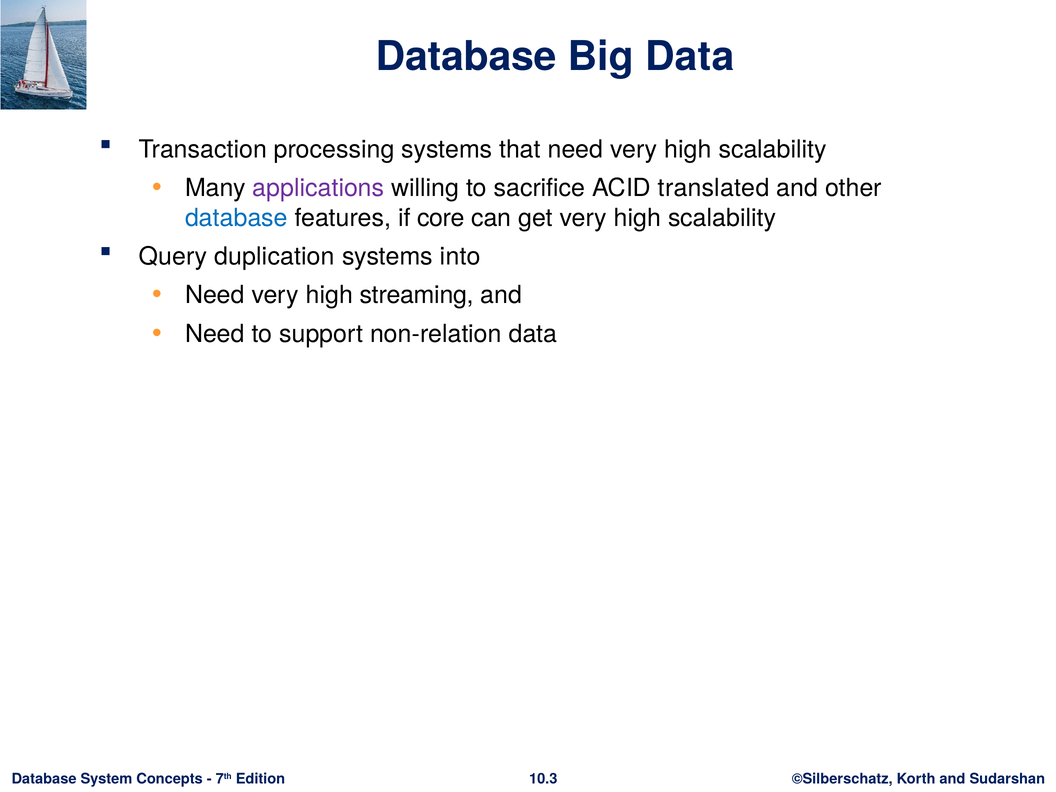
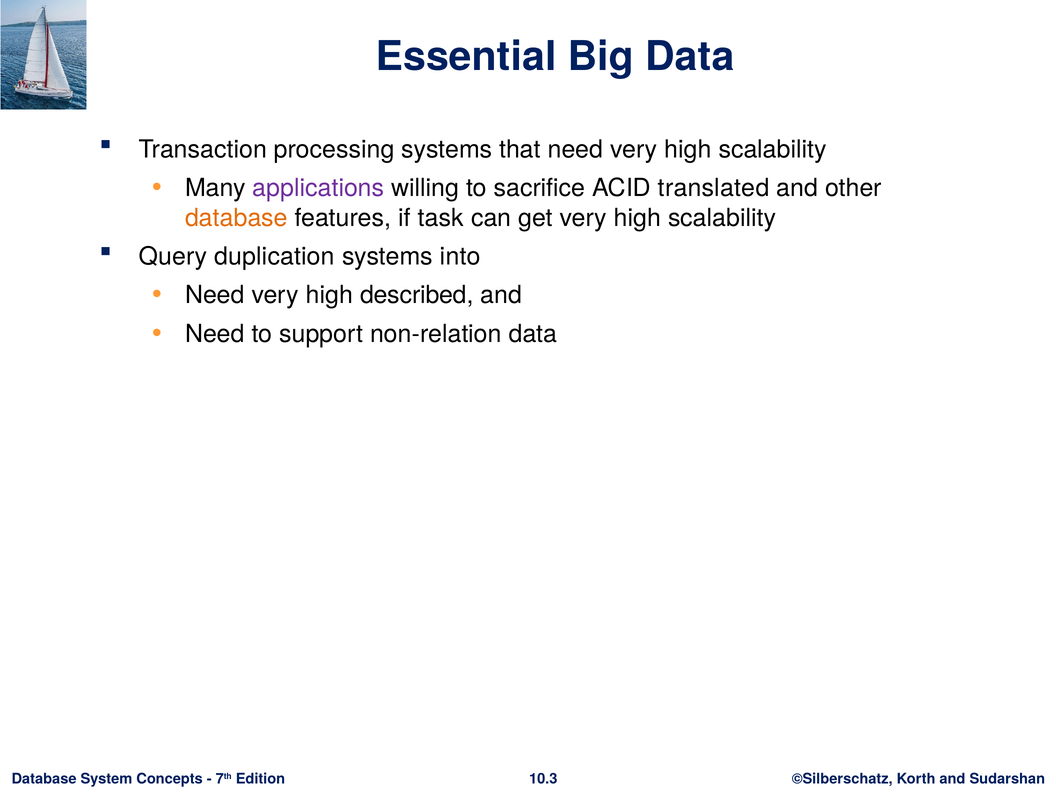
Database: Database -> Essential (466, 57)
database colour: blue -> orange (236, 218)
core: core -> task (441, 218)
streaming: streaming -> described (417, 295)
